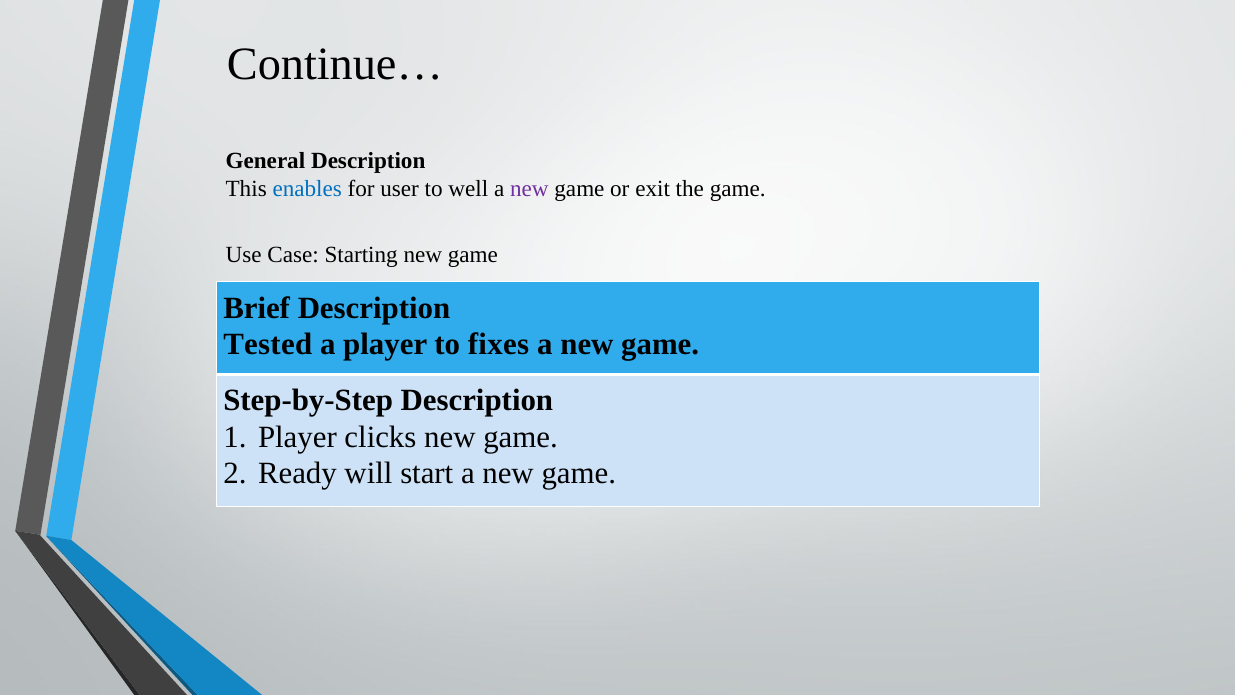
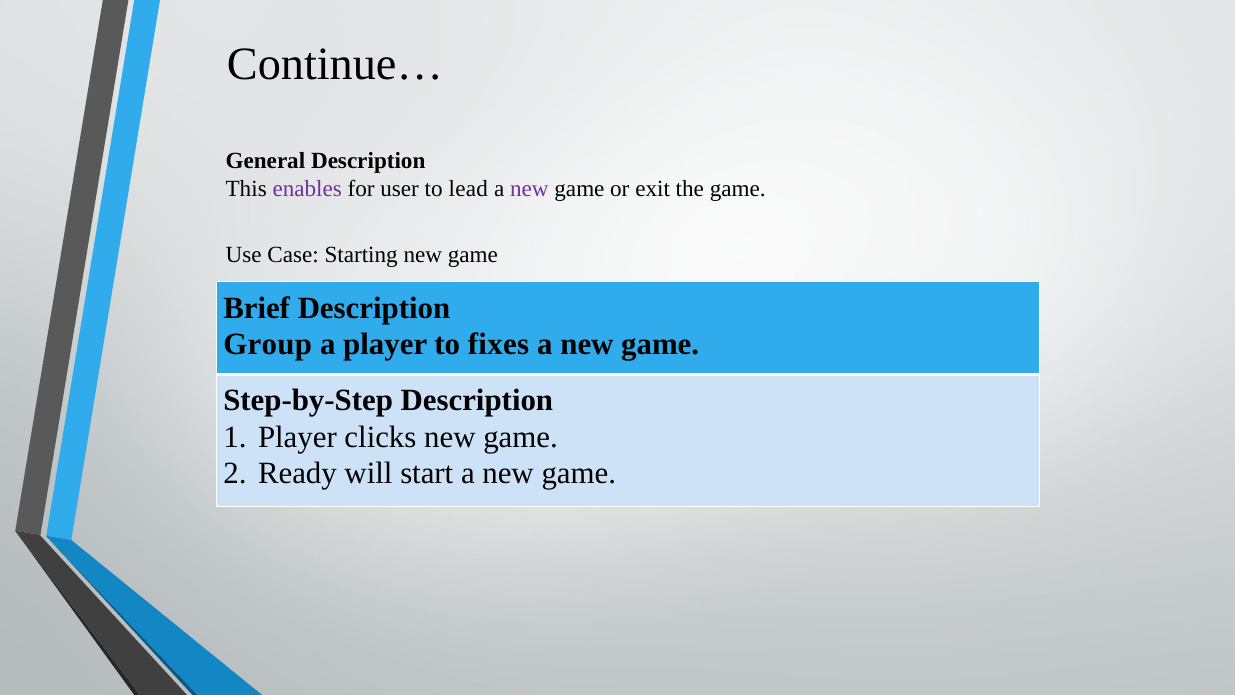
enables colour: blue -> purple (307, 189)
well: well -> lead (468, 189)
Tested: Tested -> Group (268, 344)
